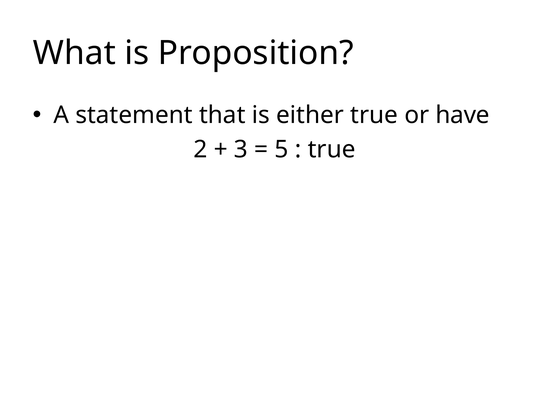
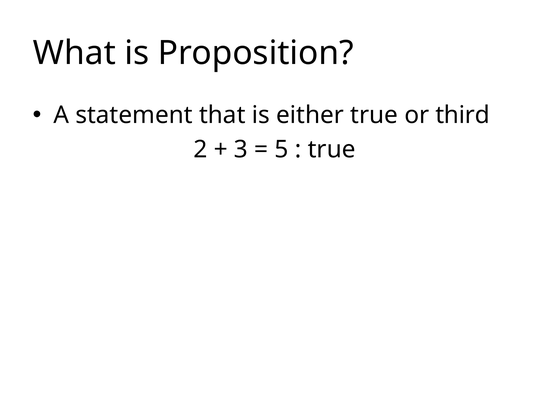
have: have -> third (463, 115)
